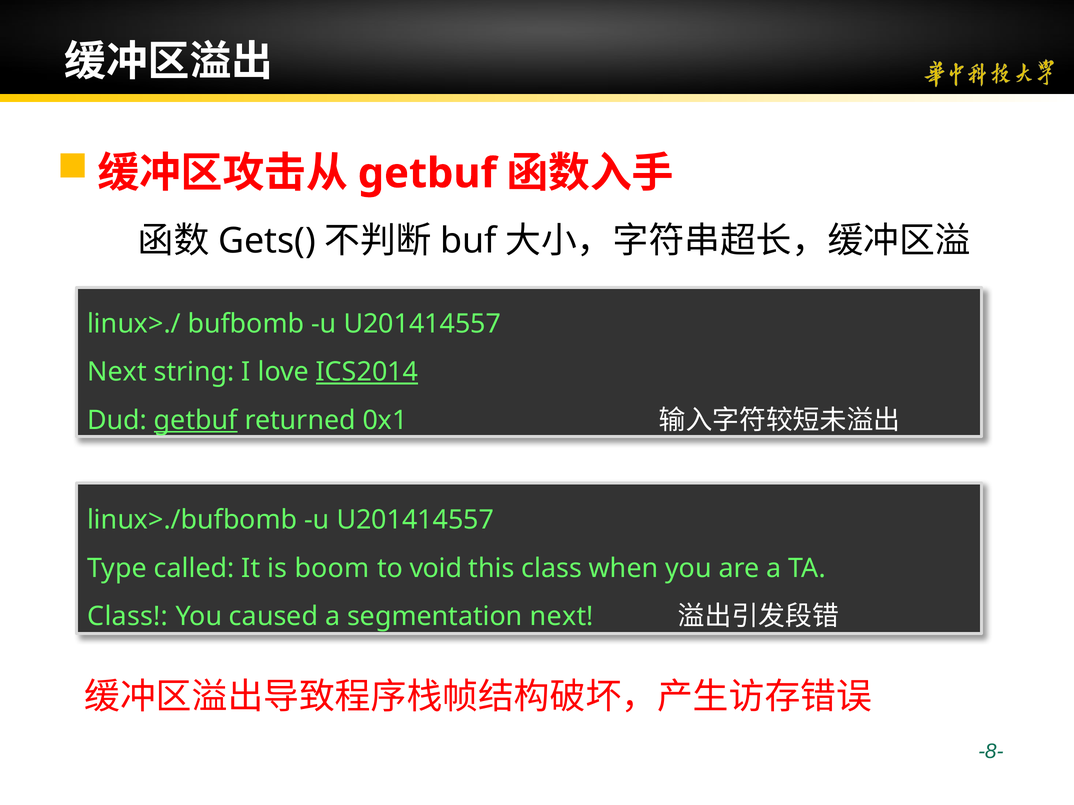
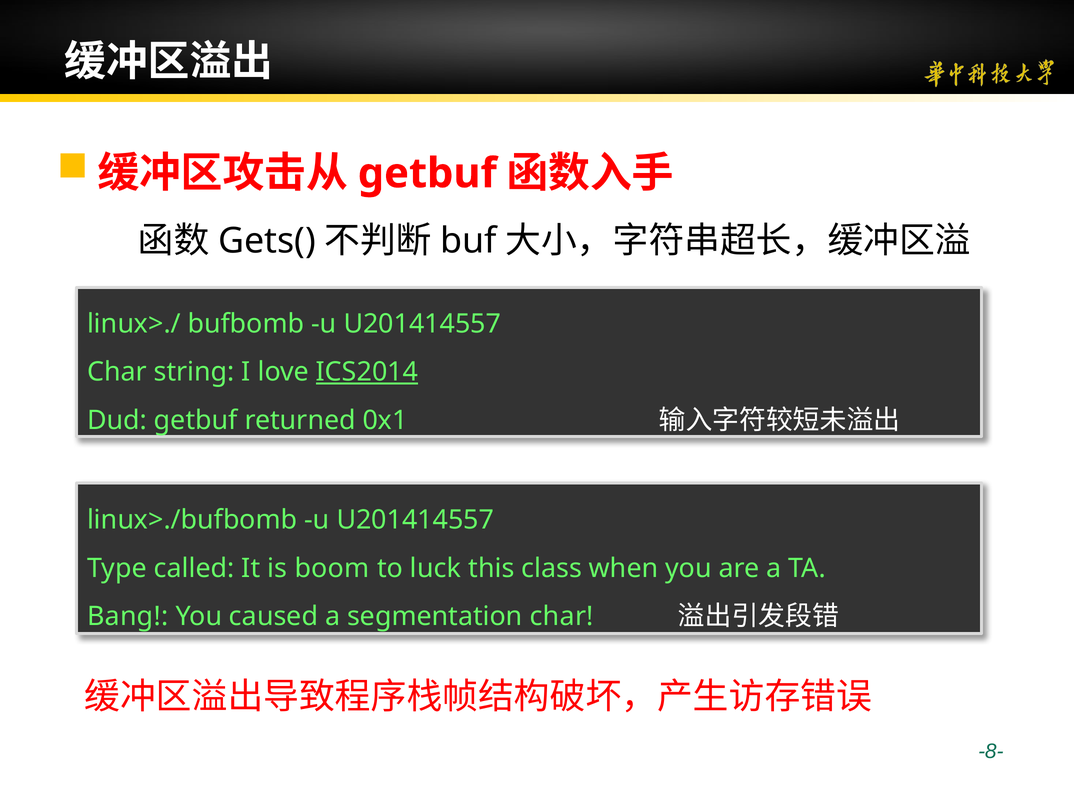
Next: Next -> Char (117, 372)
getbuf underline: present -> none (196, 421)
void: void -> luck (436, 569)
Class: Class -> Bang (128, 617)
segmentation next: next -> char (562, 617)
